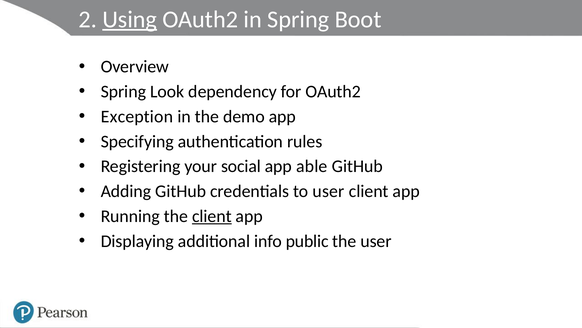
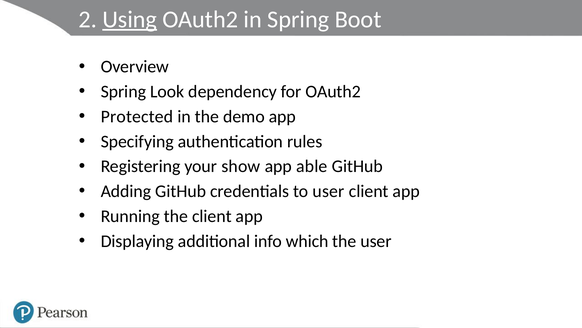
Exception: Exception -> Protected (137, 116)
social: social -> show (241, 166)
client underline: present -> none (212, 216)
public: public -> which (307, 241)
